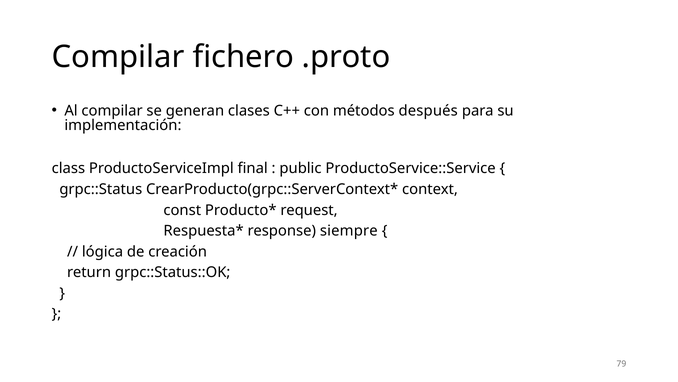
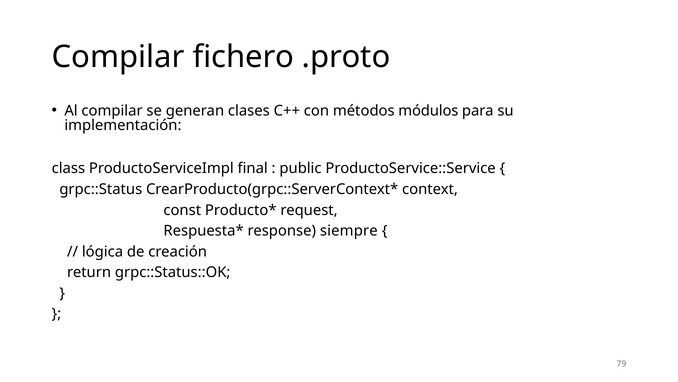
después: después -> módulos (428, 111)
